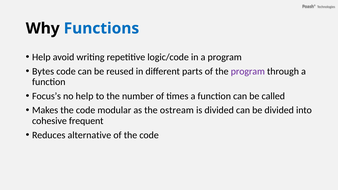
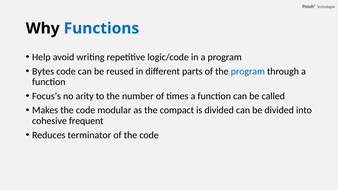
program colour: purple -> blue (248, 71)
no help: help -> arity (85, 96)
ostream: ostream -> compact (177, 110)
alternative: alternative -> terminator (89, 135)
